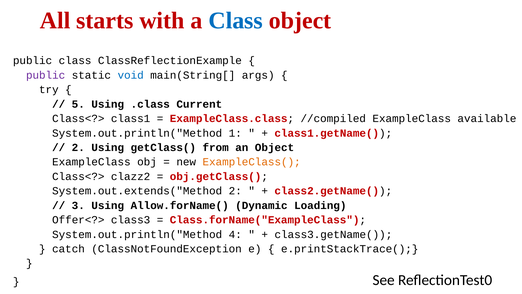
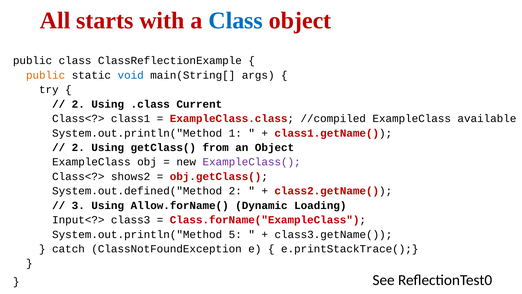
public colour: purple -> orange (46, 75)
5: 5 -> 2 (78, 104)
ExampleClass( colour: orange -> purple (252, 162)
clazz2: clazz2 -> shows2 (131, 176)
System.out.extends("Method: System.out.extends("Method -> System.out.defined("Method (137, 191)
Offer<?>: Offer<?> -> Input<?> (78, 220)
4: 4 -> 5 (235, 234)
